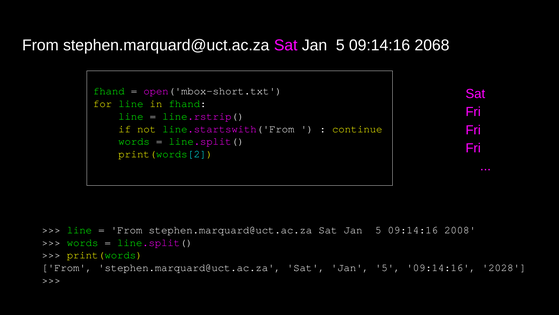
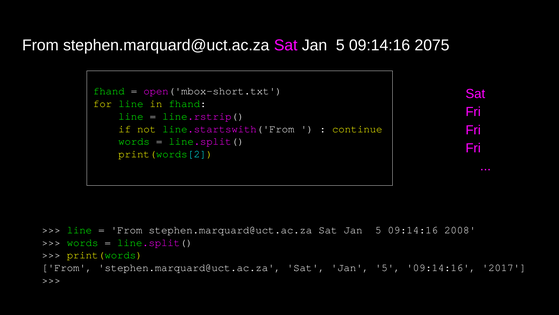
2068: 2068 -> 2075 (432, 45)
2028: 2028 -> 2017 (504, 267)
